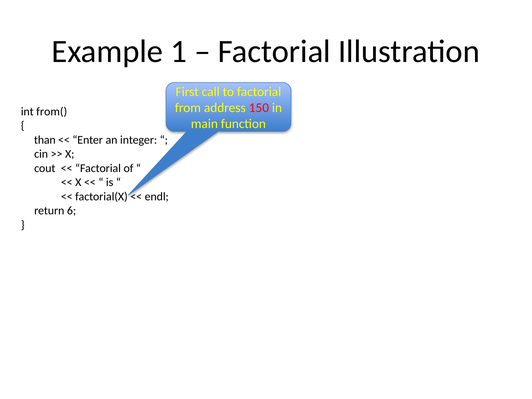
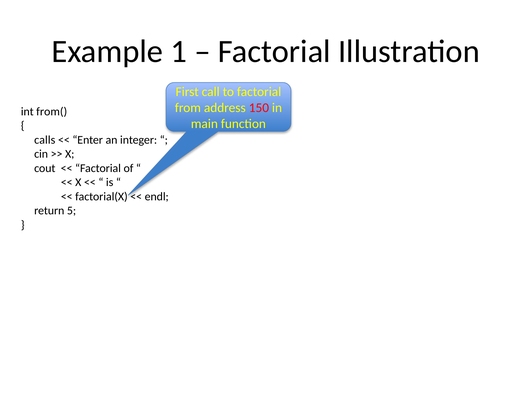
than: than -> calls (45, 140)
6: 6 -> 5 (72, 211)
